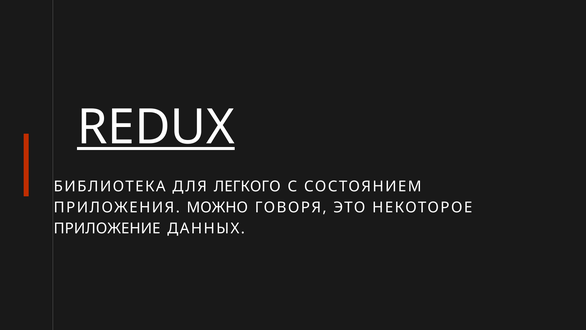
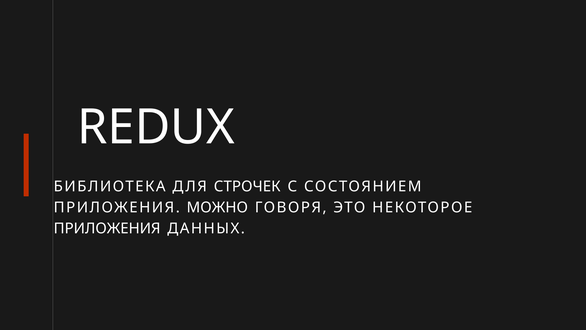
REDUX underline: present -> none (156, 127)
ЛЕГКОГО: ЛЕГКОГО -> СТРОЧЕК (247, 186)
ПРИЛОЖЕНИЕ: ПРИЛОЖЕНИЕ -> ПРИЛОЖЕНИЯ (107, 228)
